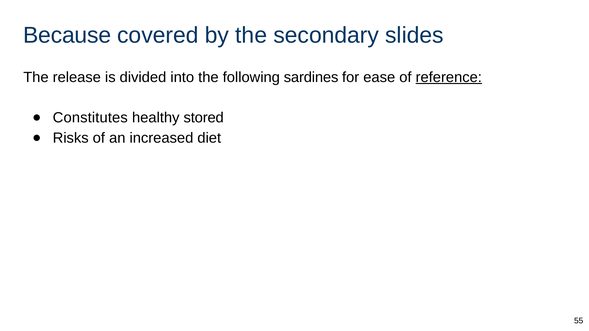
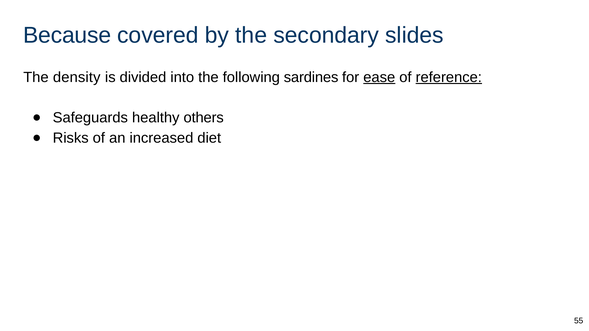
release: release -> density (77, 77)
ease underline: none -> present (379, 77)
Constitutes: Constitutes -> Safeguards (90, 118)
stored: stored -> others (204, 118)
